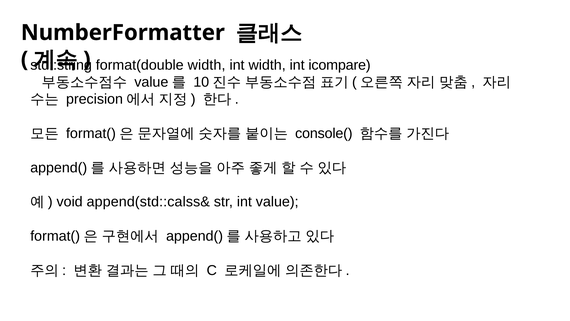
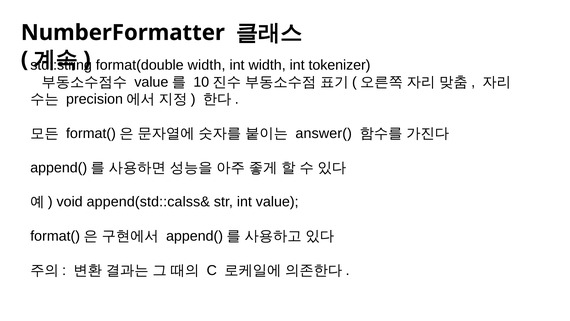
icompare: icompare -> tokenizer (340, 65)
console(: console( -> answer( (324, 133)
